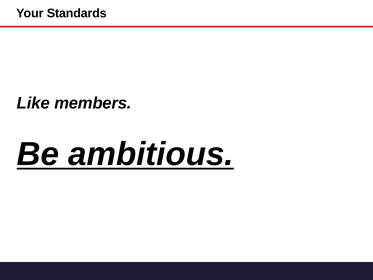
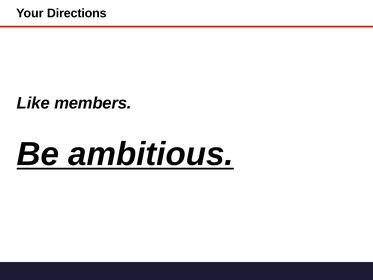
Standards: Standards -> Directions (77, 13)
